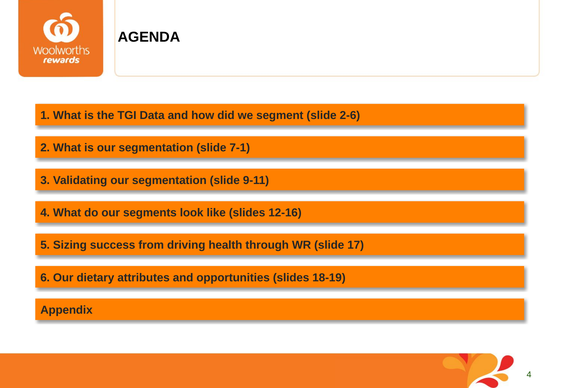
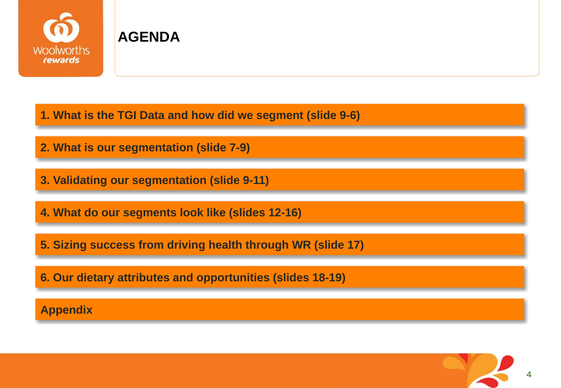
2-6: 2-6 -> 9-6 (350, 116)
7-1: 7-1 -> 7-9 (240, 148)
